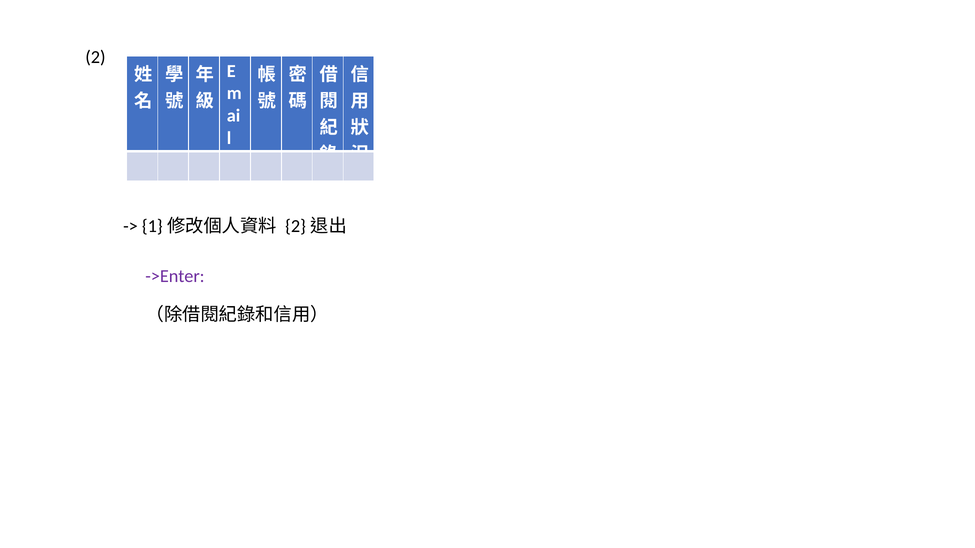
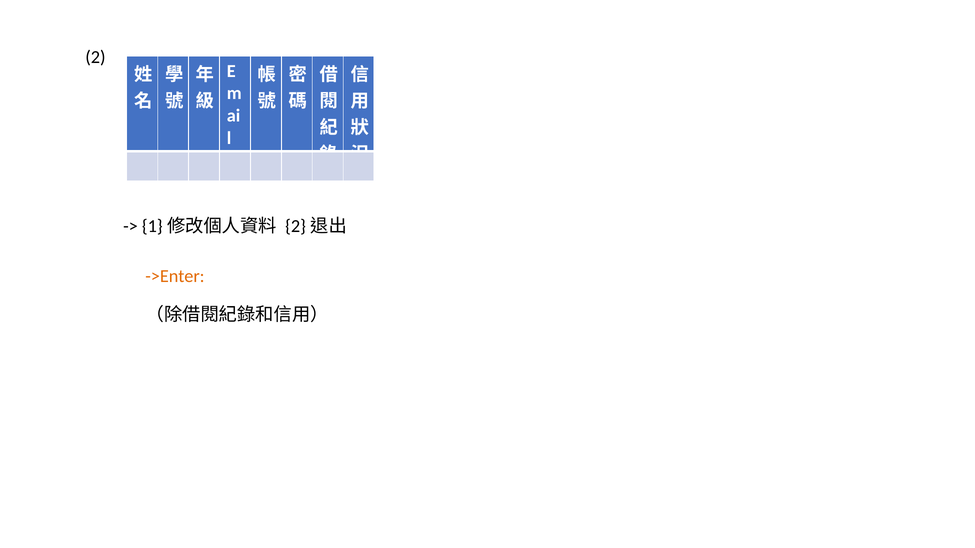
->Enter colour: purple -> orange (175, 277)
